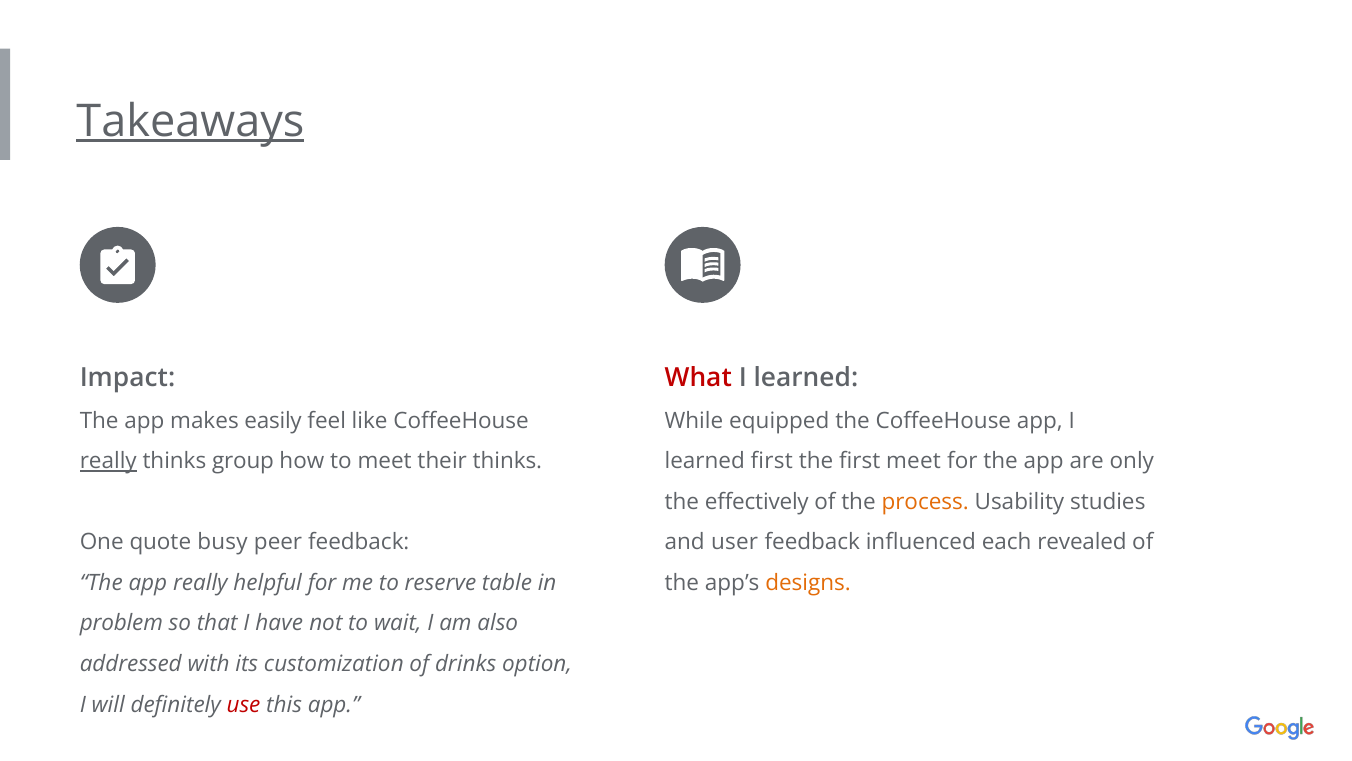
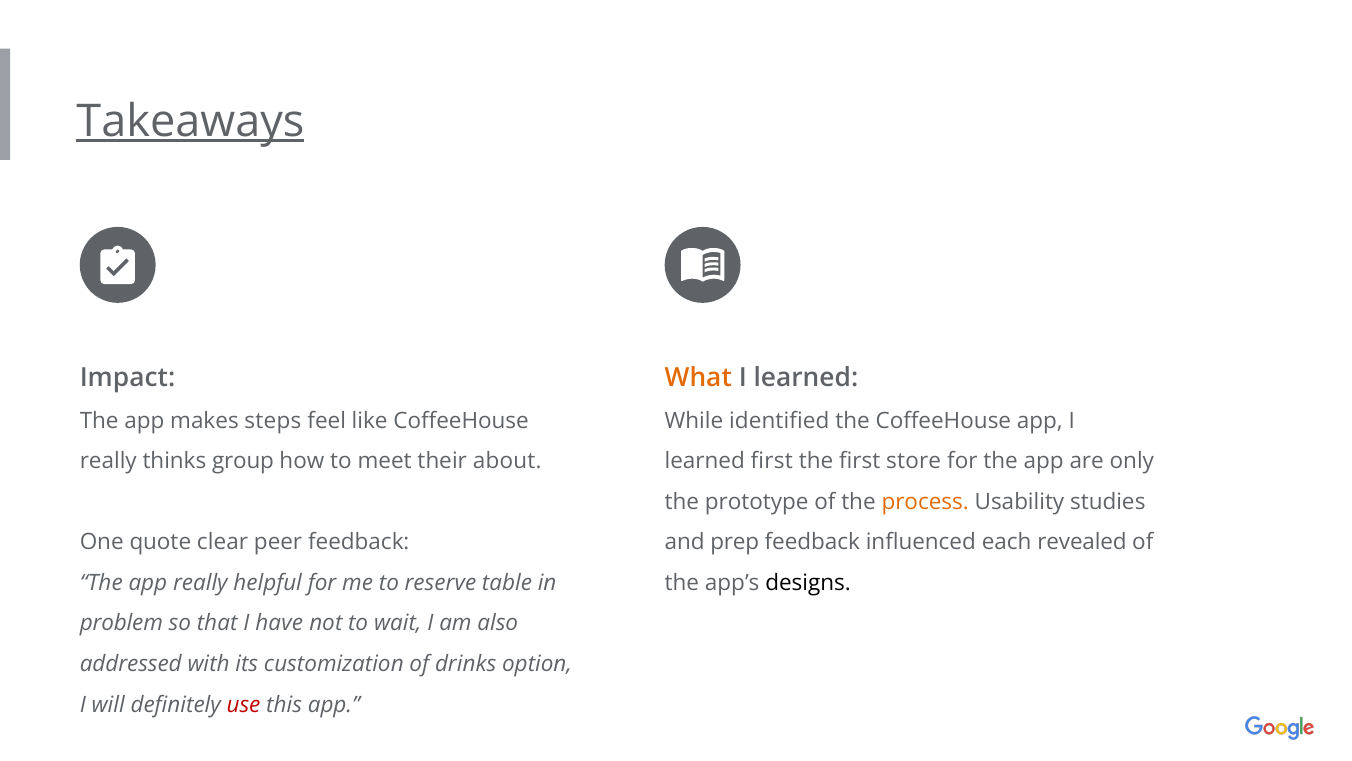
What colour: red -> orange (698, 378)
easily: easily -> steps (273, 420)
equipped: equipped -> identified (779, 420)
really underline: present -> none (108, 461)
their thinks: thinks -> about (507, 461)
first meet: meet -> store (914, 461)
effectively: effectively -> prototype (757, 501)
busy: busy -> clear (223, 542)
user: user -> prep (735, 542)
designs colour: orange -> black (808, 583)
